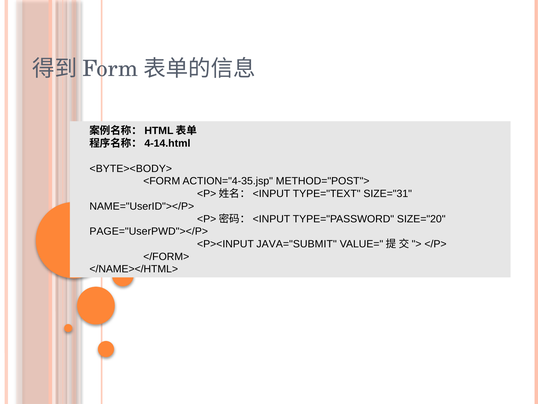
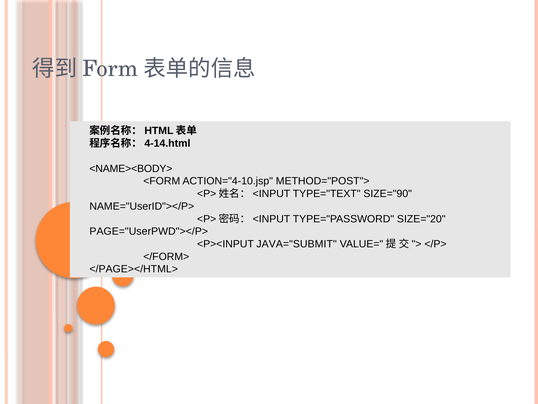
<BYTE><BODY>: <BYTE><BODY> -> <NAME><BODY> (131, 168)
ACTION="4-35.jsp: ACTION="4-35.jsp -> ACTION="4-10.jsp (228, 181)
SIZE="31: SIZE="31 -> SIZE="90 (388, 193)
</NAME></HTML>: </NAME></HTML> -> </PAGE></HTML> (134, 269)
